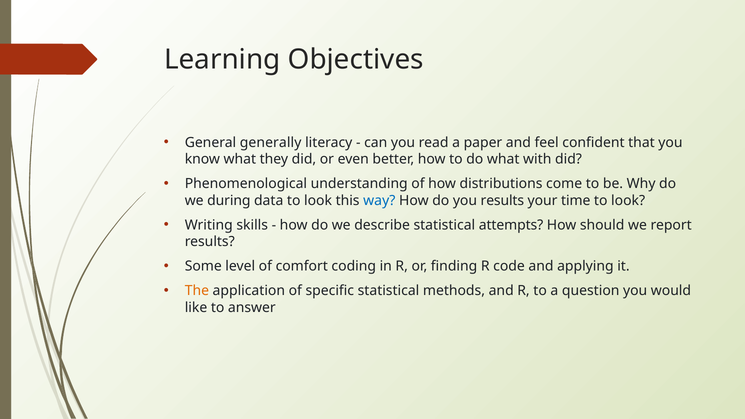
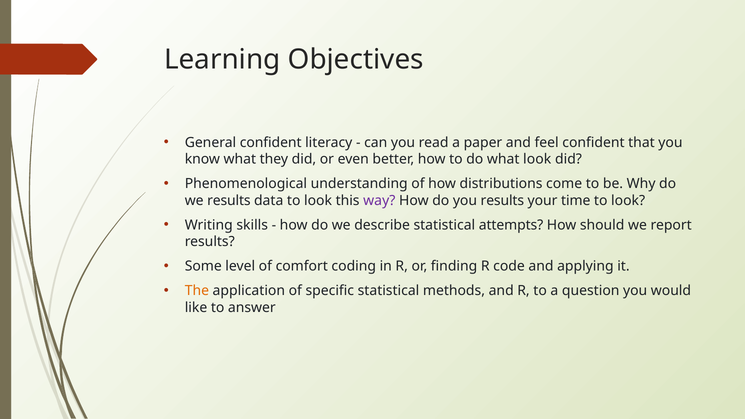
General generally: generally -> confident (271, 143)
what with: with -> look (537, 159)
we during: during -> results (229, 201)
way colour: blue -> purple (379, 201)
